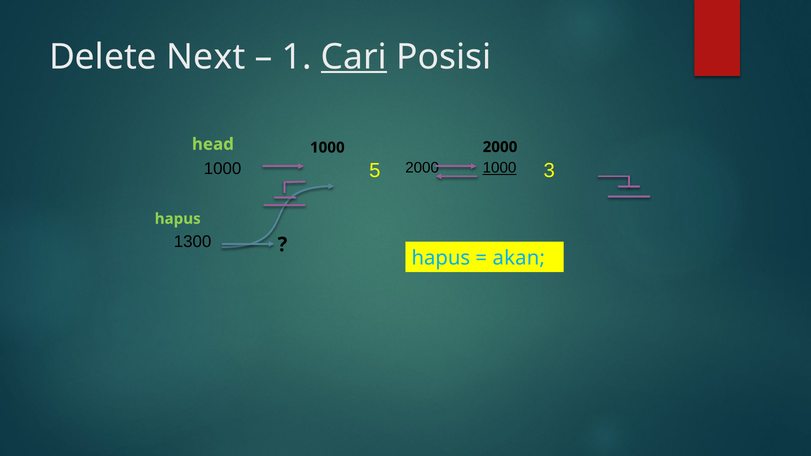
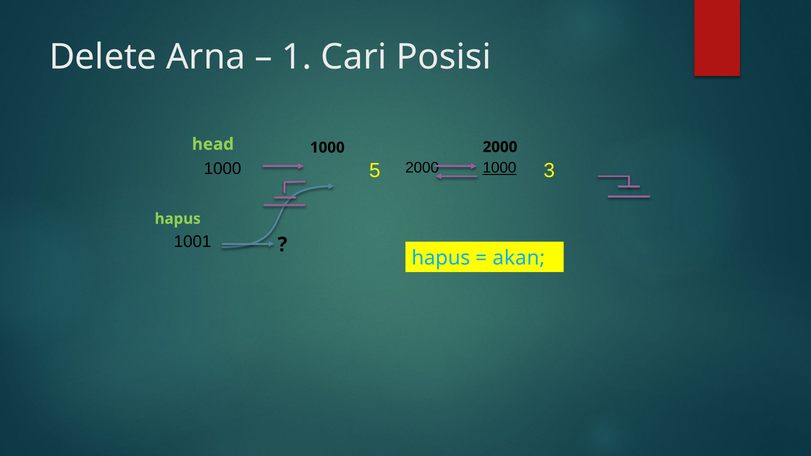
Next: Next -> Arna (206, 57)
Cari underline: present -> none (354, 57)
1300: 1300 -> 1001 (193, 242)
